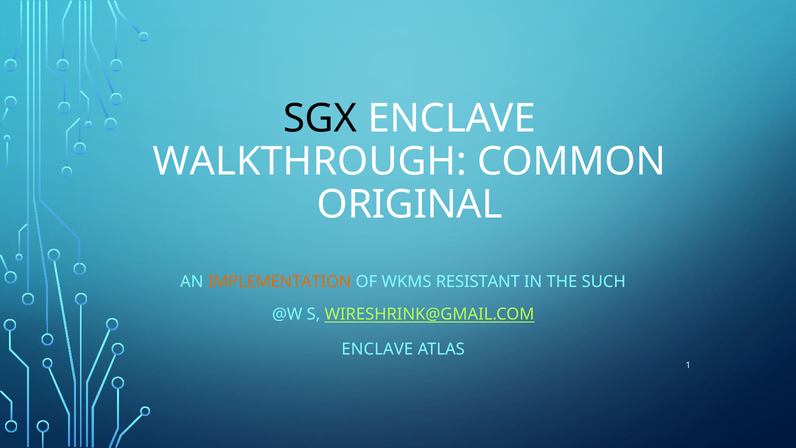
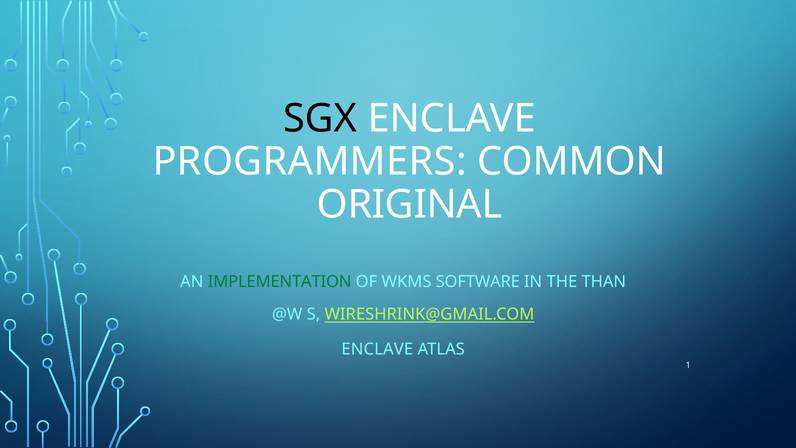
WALKTHROUGH: WALKTHROUGH -> PROGRAMMERS (310, 161)
IMPLEMENTATION colour: orange -> green (280, 281)
RESISTANT: RESISTANT -> SOFTWARE (478, 281)
SUCH: SUCH -> THAN (604, 281)
